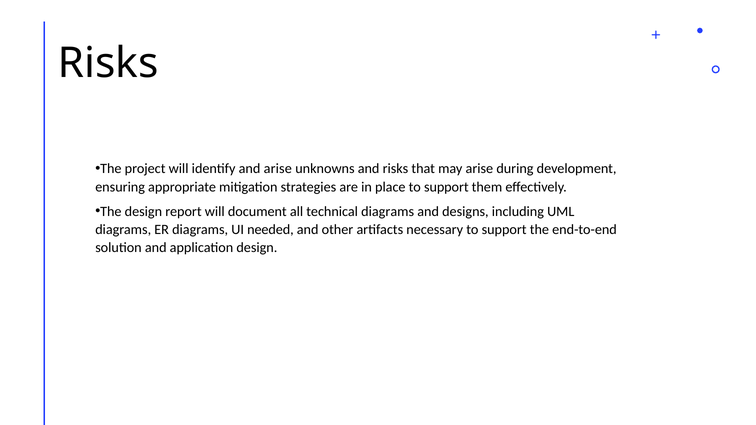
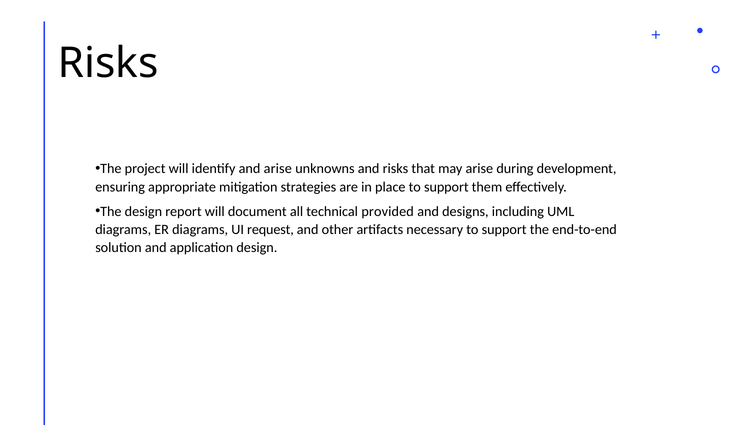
technical diagrams: diagrams -> provided (388, 212)
needed: needed -> request (270, 230)
